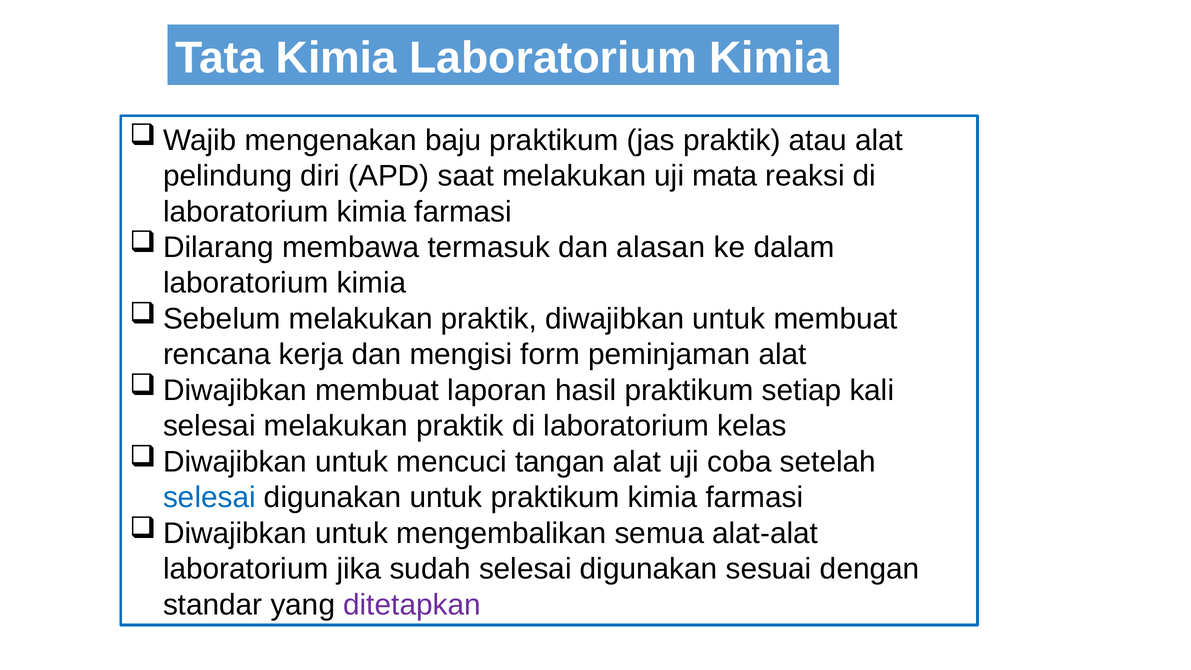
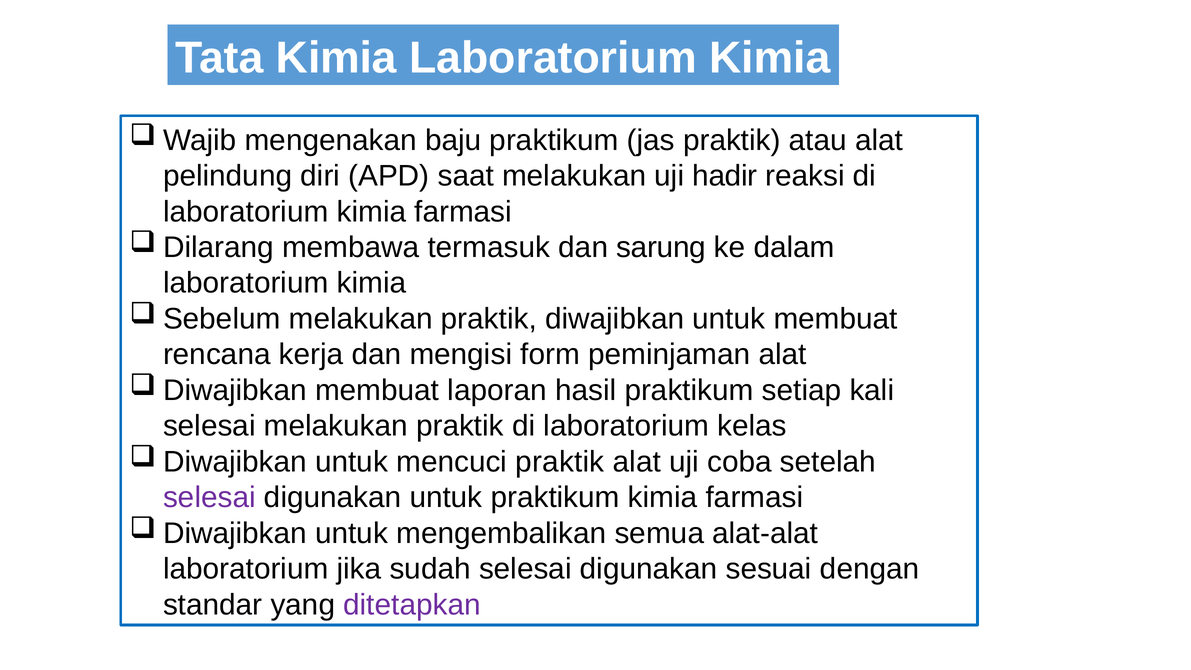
mata: mata -> hadir (725, 176)
alasan: alasan -> sarung (661, 247)
mencuci tangan: tangan -> praktik (560, 462)
selesai colour: blue -> purple (209, 497)
